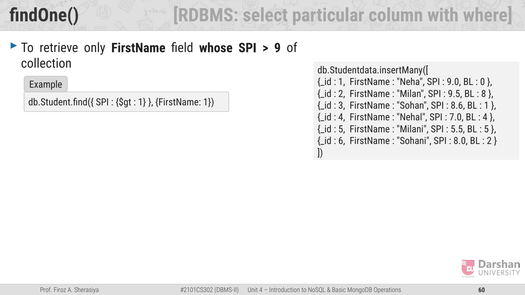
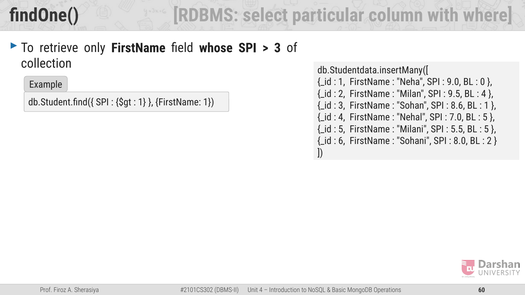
9: 9 -> 3 (277, 48)
8: 8 -> 4 (484, 94)
4: 4 -> 5 (485, 117)
